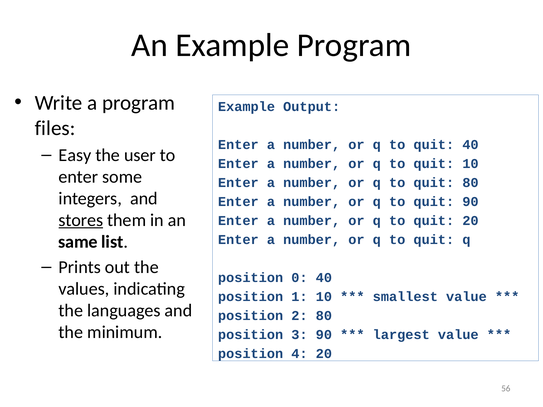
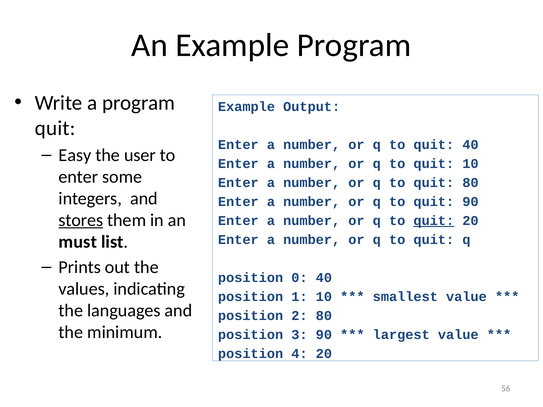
files: files -> quit (55, 128)
quit underline: none -> present (434, 221)
same: same -> must (78, 242)
